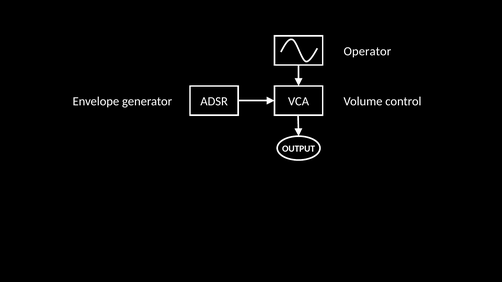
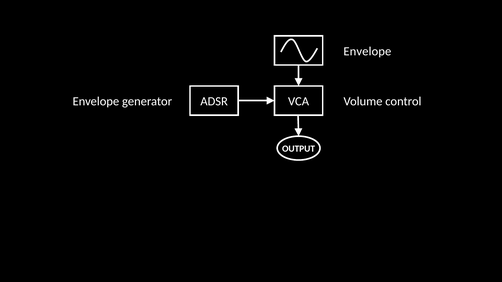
Operator: Operator -> Envelope (367, 51)
